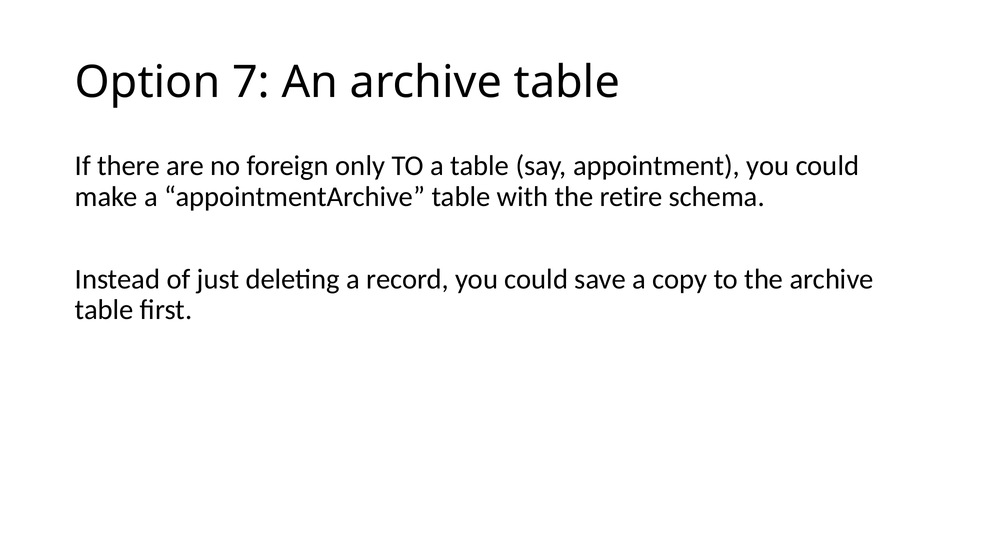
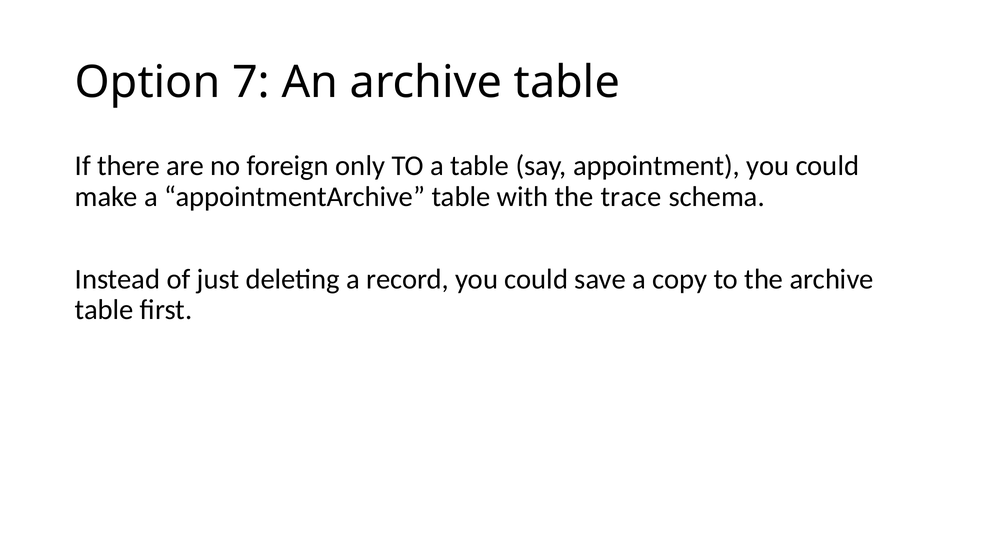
retire: retire -> trace (631, 197)
